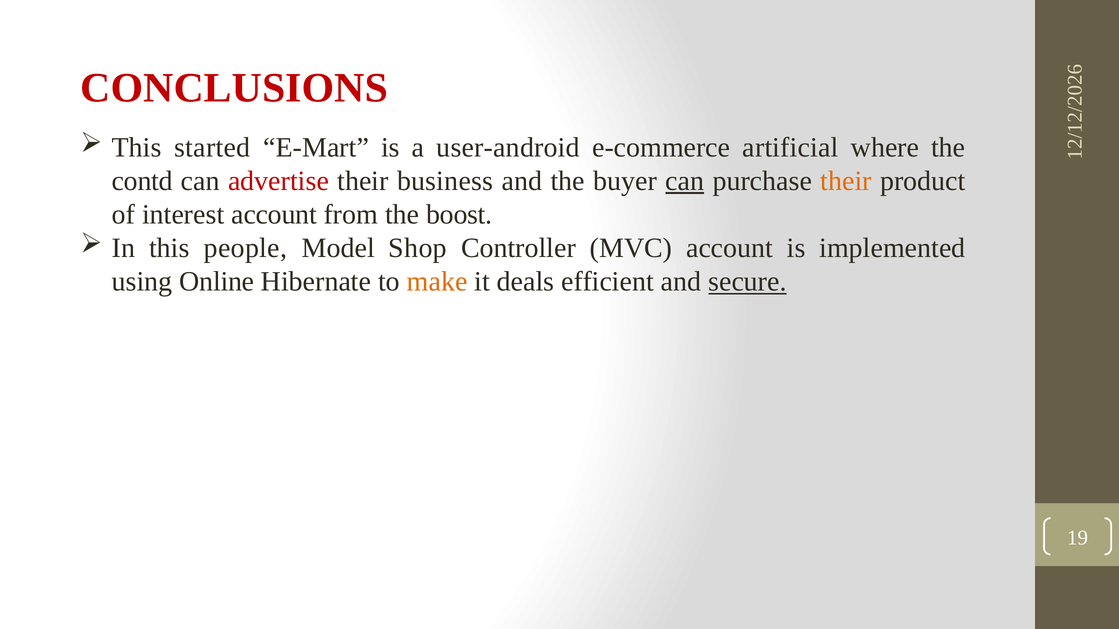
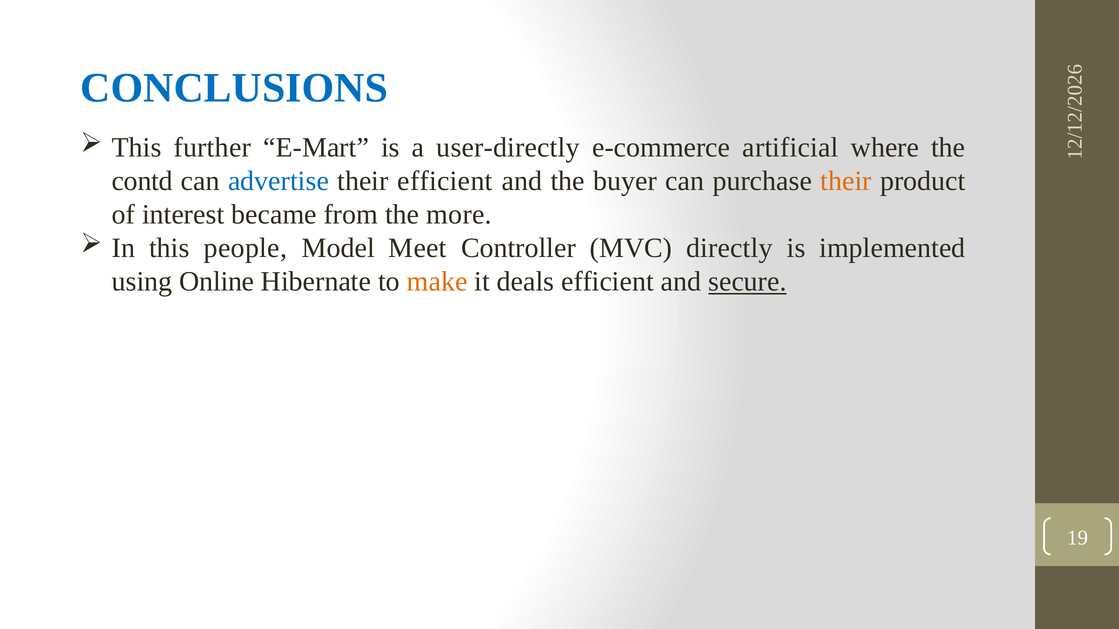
CONCLUSIONS colour: red -> blue (234, 88)
started: started -> further (212, 148)
user-android: user-android -> user-directly (508, 148)
advertise colour: red -> blue (278, 181)
their business: business -> efficient (445, 181)
can underline: present -> none (685, 181)
interest account: account -> became (274, 215)
boost: boost -> more (459, 215)
Shop: Shop -> Meet (418, 248)
MVC account: account -> directly (729, 248)
